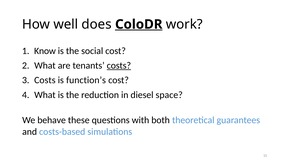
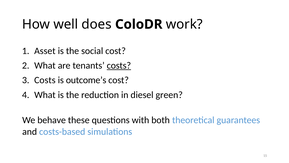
ColoDR underline: present -> none (139, 24)
Know: Know -> Asset (45, 51)
function’s: function’s -> outcome’s (86, 80)
space: space -> green (169, 95)
